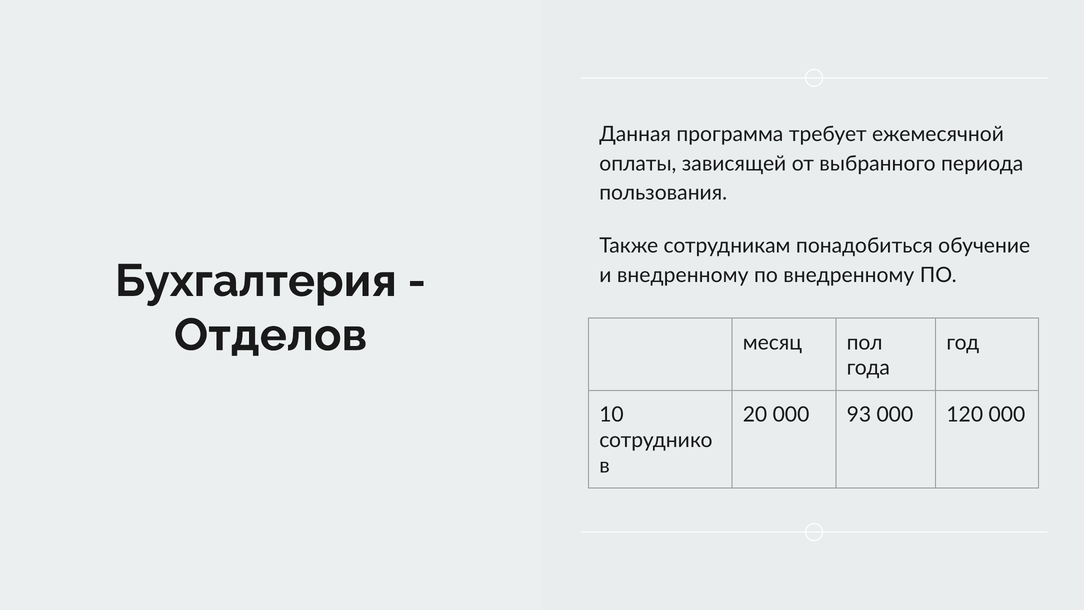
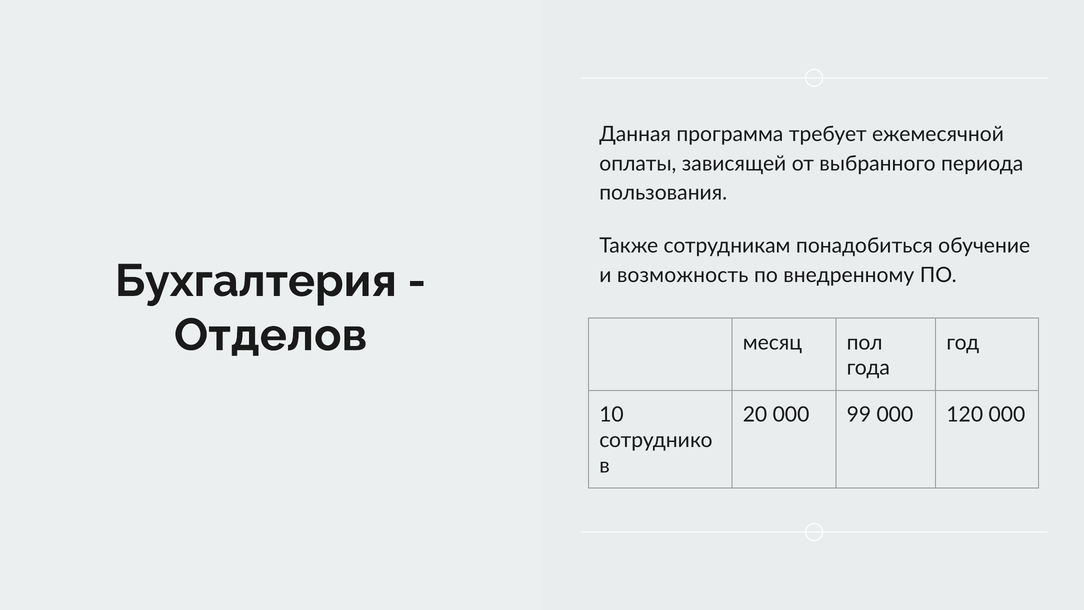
и внедренному: внедренному -> возможность (683, 275)
93: 93 -> 99 (859, 415)
